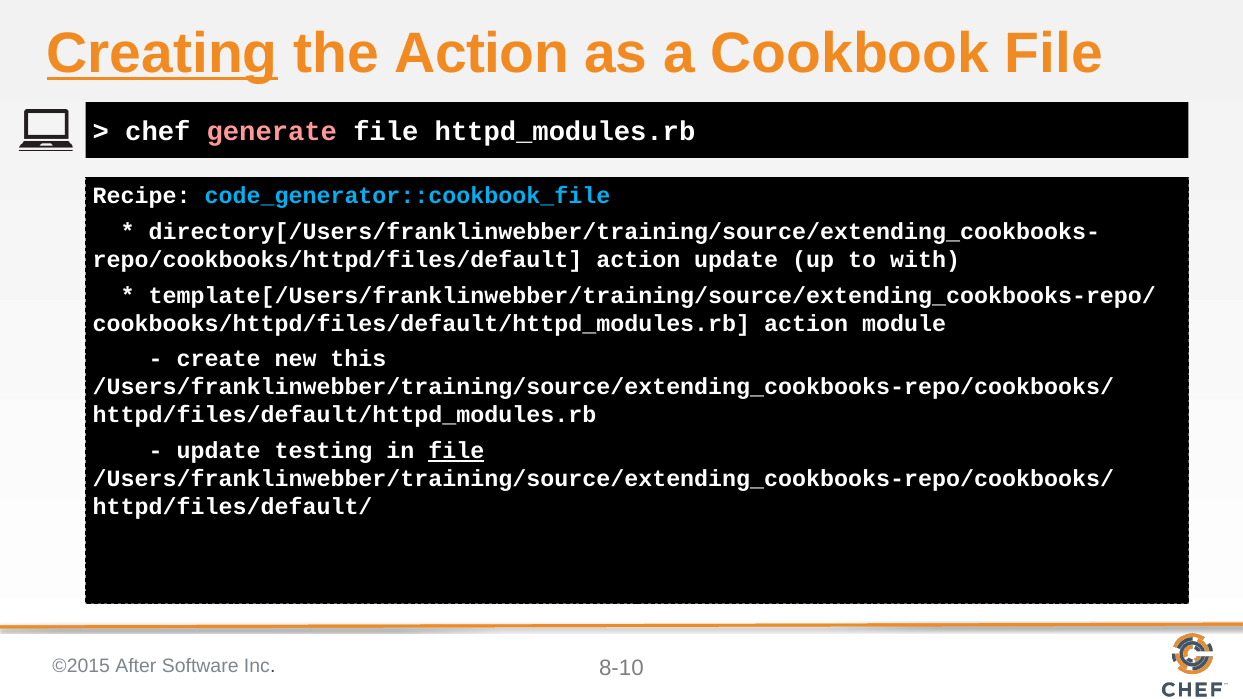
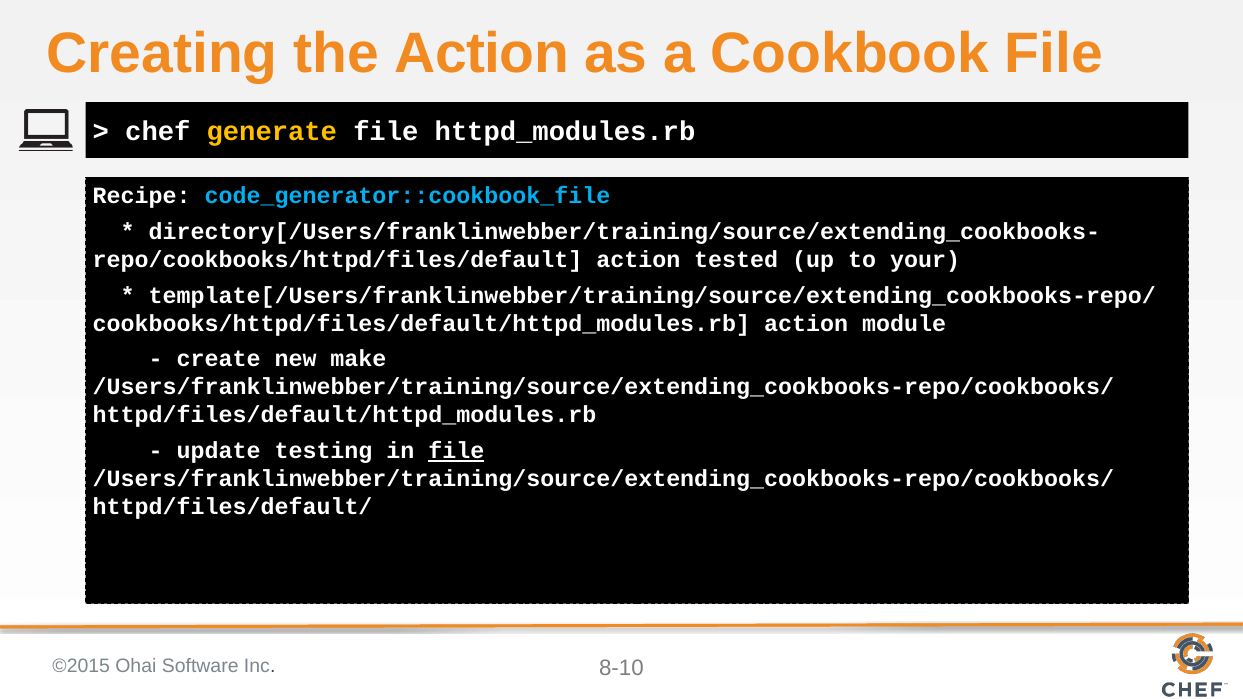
Creating underline: present -> none (162, 54)
generate colour: pink -> yellow (272, 132)
action update: update -> tested (736, 260)
with: with -> your (925, 260)
this: this -> make (358, 359)
After: After -> Ohai (136, 667)
